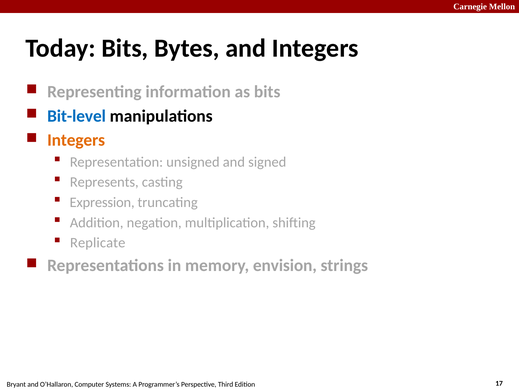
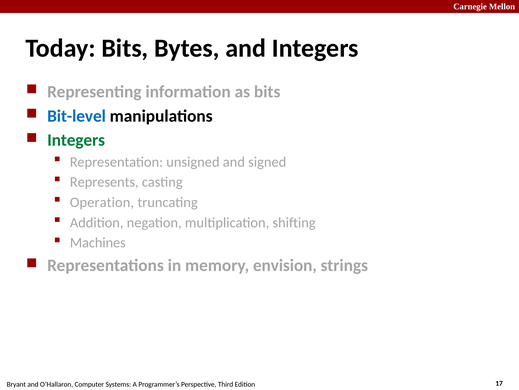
Integers colour: orange -> green (76, 140)
Expression: Expression -> Operation (102, 202)
Replicate: Replicate -> Machines (98, 242)
